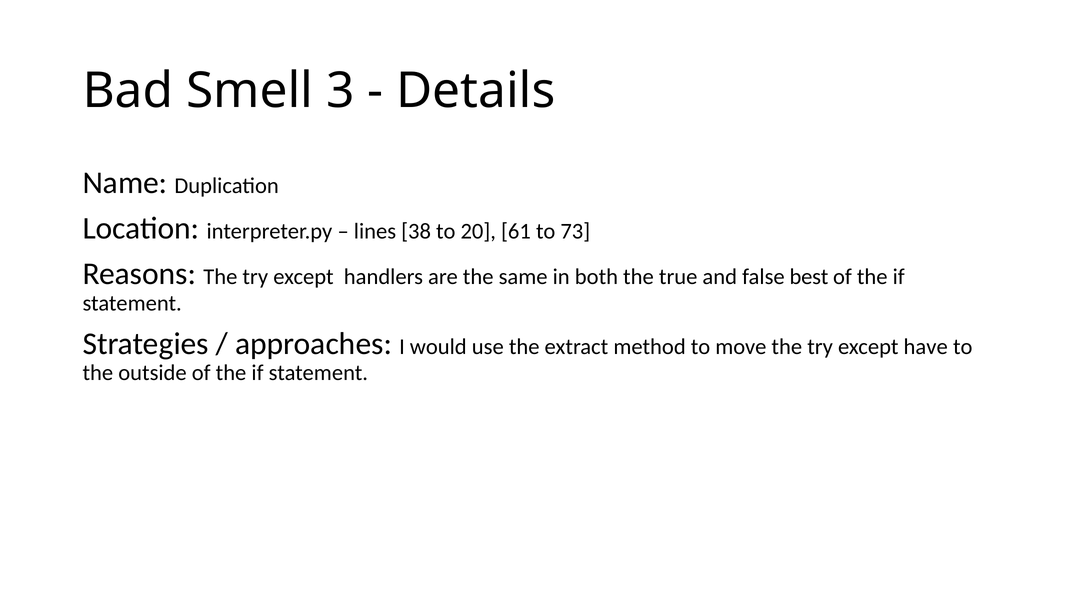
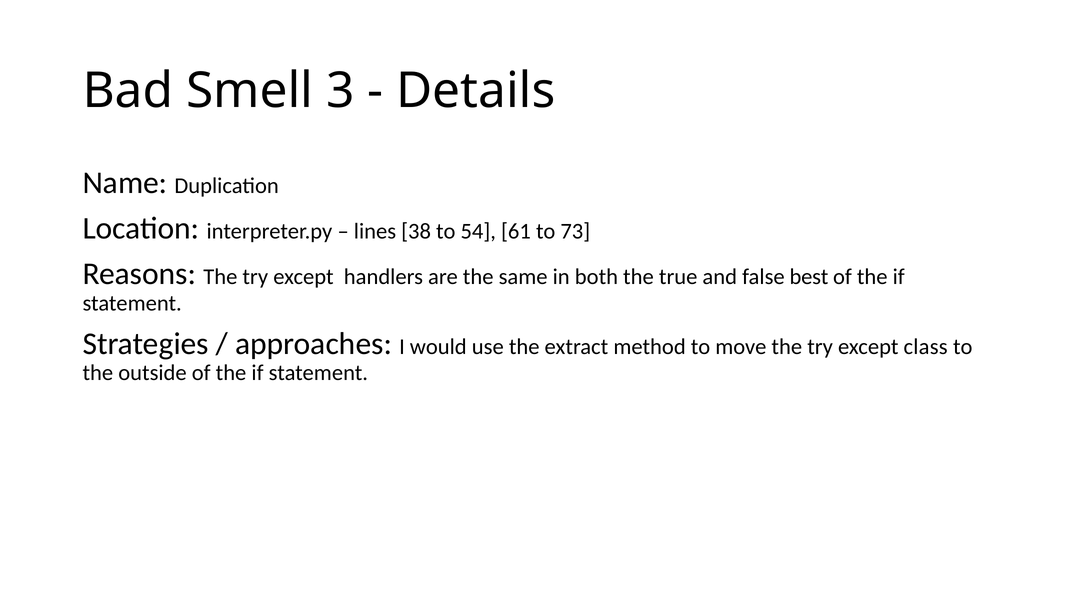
20: 20 -> 54 (478, 231)
have: have -> class (926, 347)
